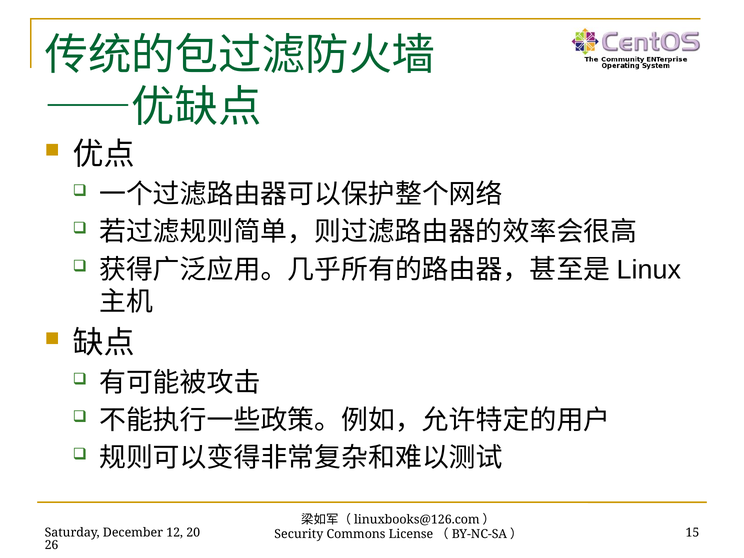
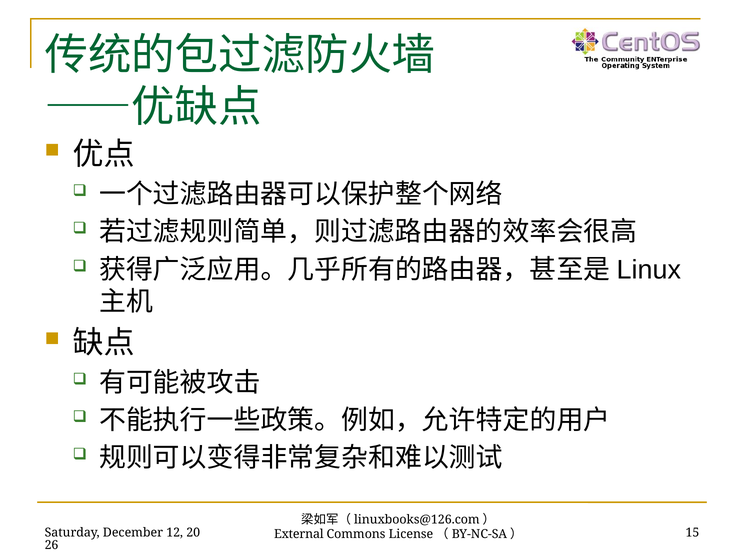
Security: Security -> External (299, 534)
